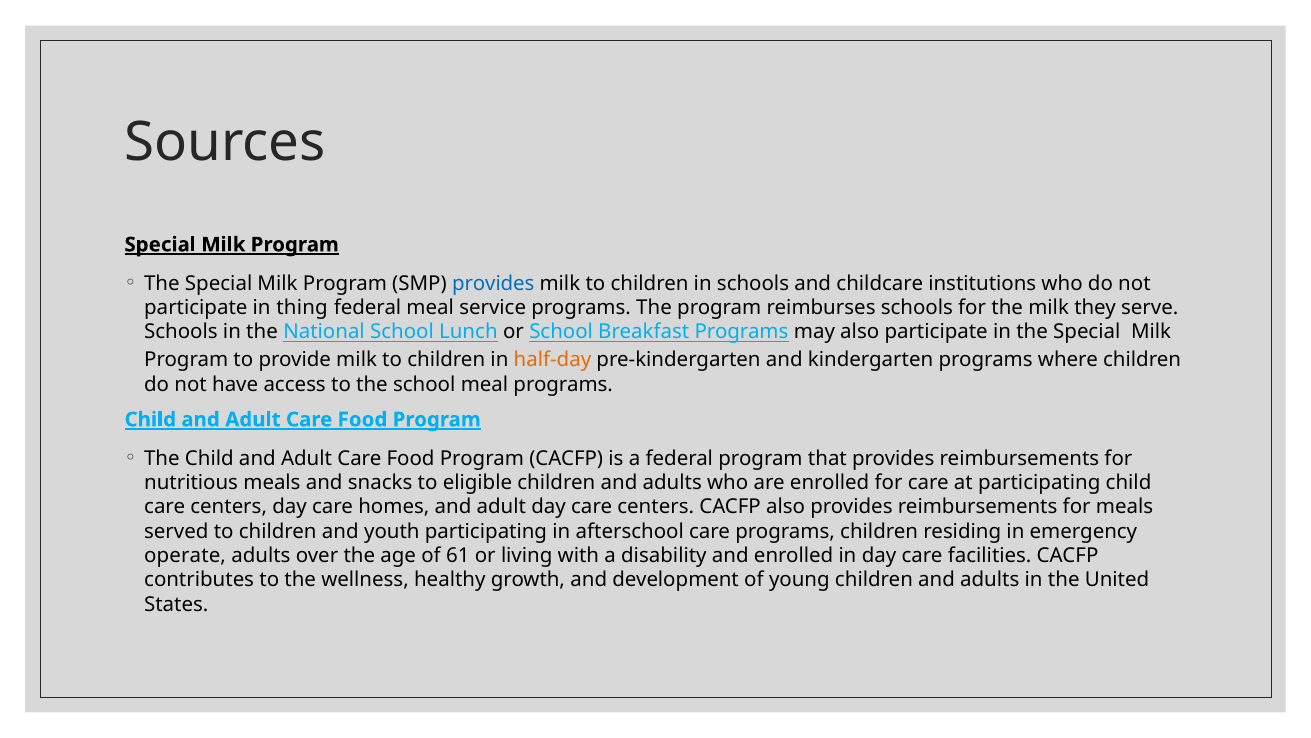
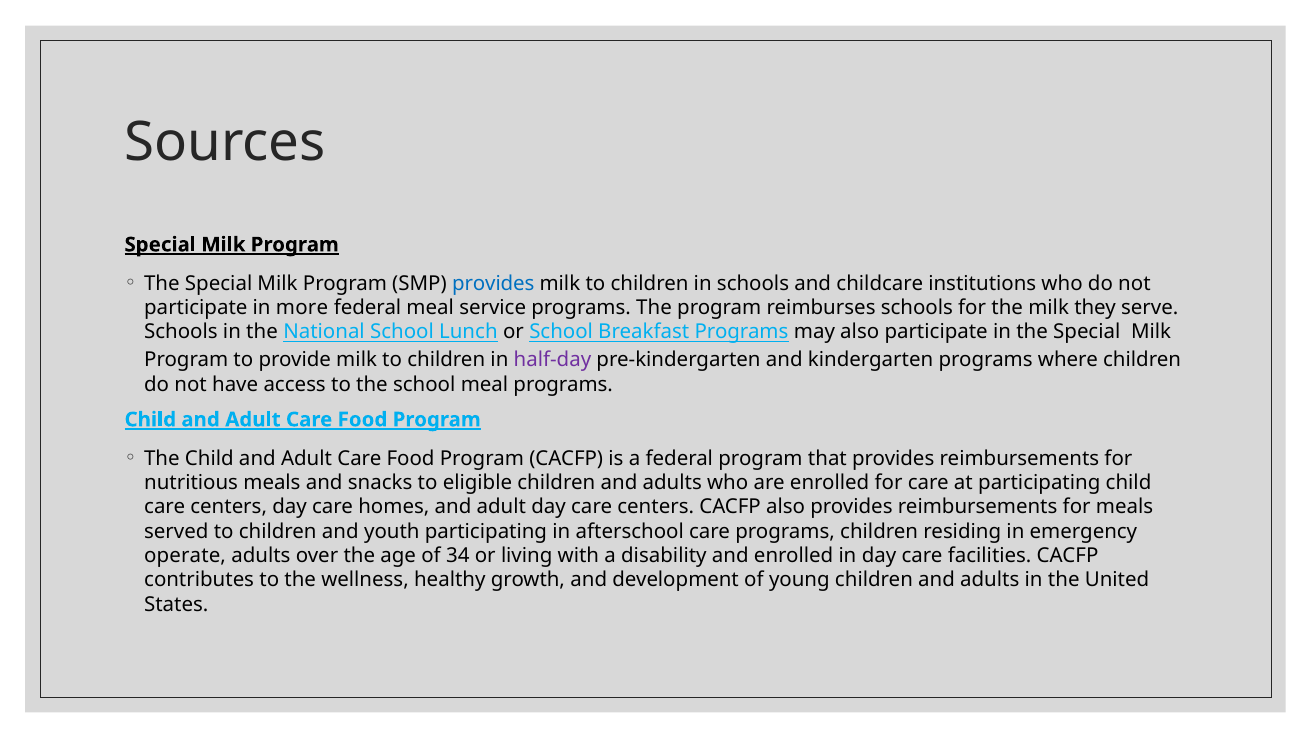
thing: thing -> more (302, 308)
half-day colour: orange -> purple (552, 360)
61: 61 -> 34 (458, 555)
